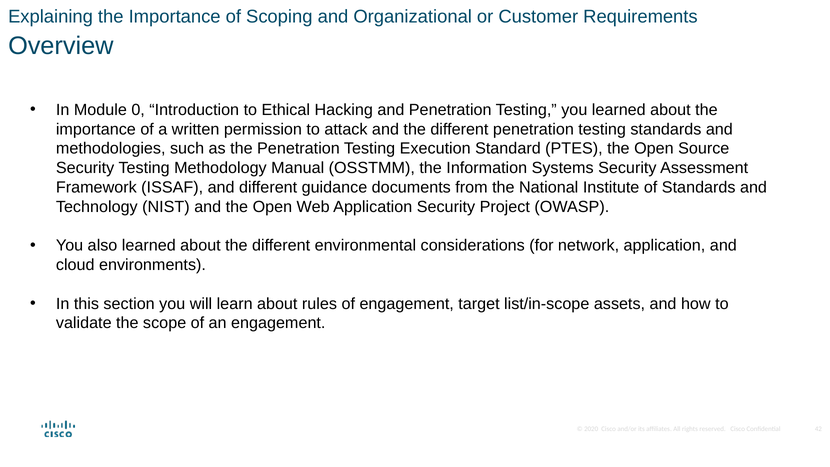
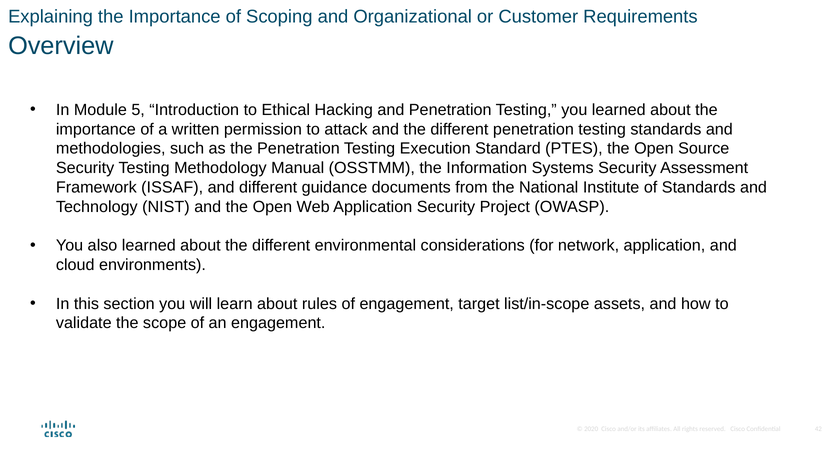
0: 0 -> 5 (138, 110)
